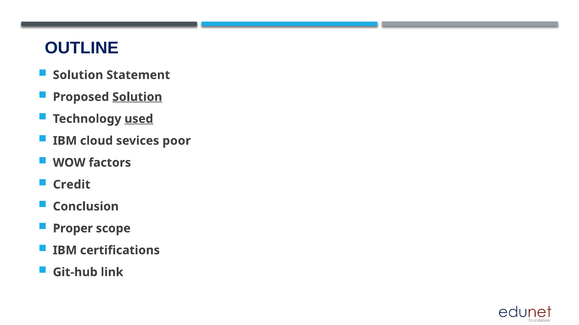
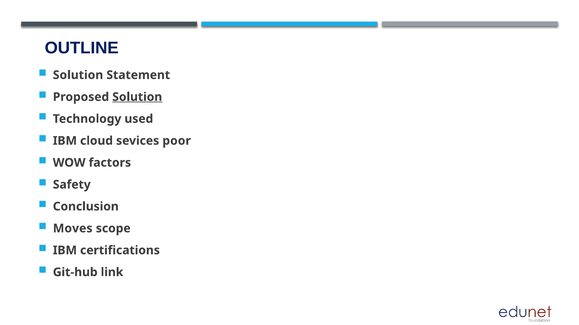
used underline: present -> none (139, 119)
Credit: Credit -> Safety (72, 185)
Proper: Proper -> Moves (73, 229)
